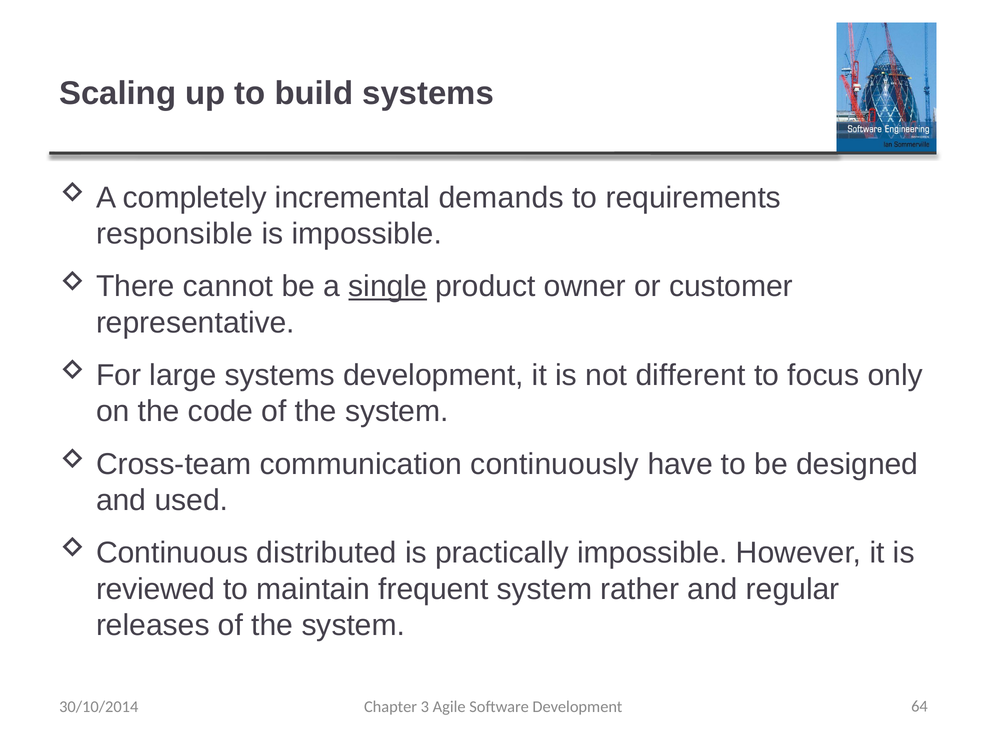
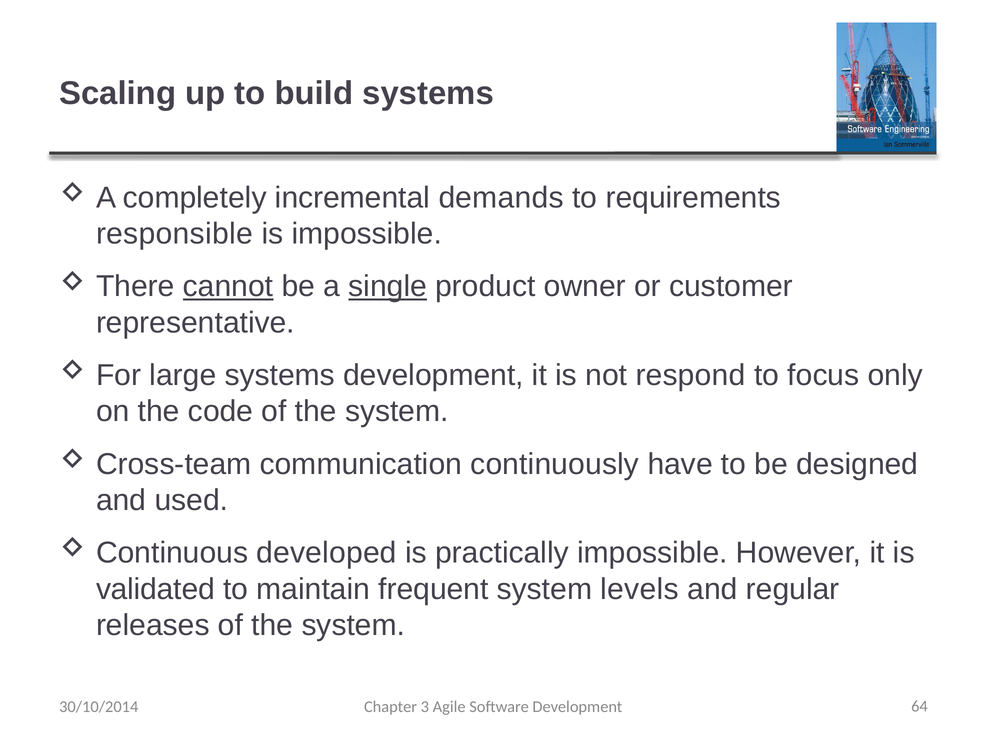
cannot underline: none -> present (228, 287)
different: different -> respond (691, 375)
distributed: distributed -> developed (327, 553)
reviewed: reviewed -> validated (155, 589)
rather: rather -> levels (640, 589)
